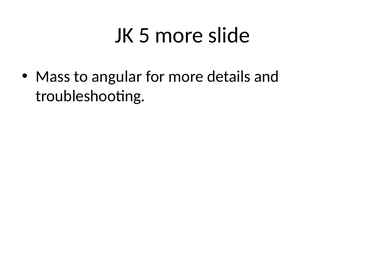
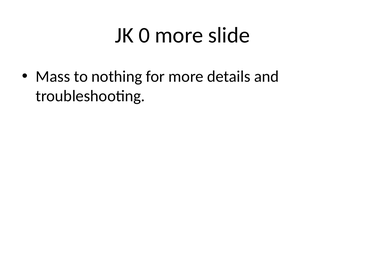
5: 5 -> 0 (144, 35)
angular: angular -> nothing (117, 77)
